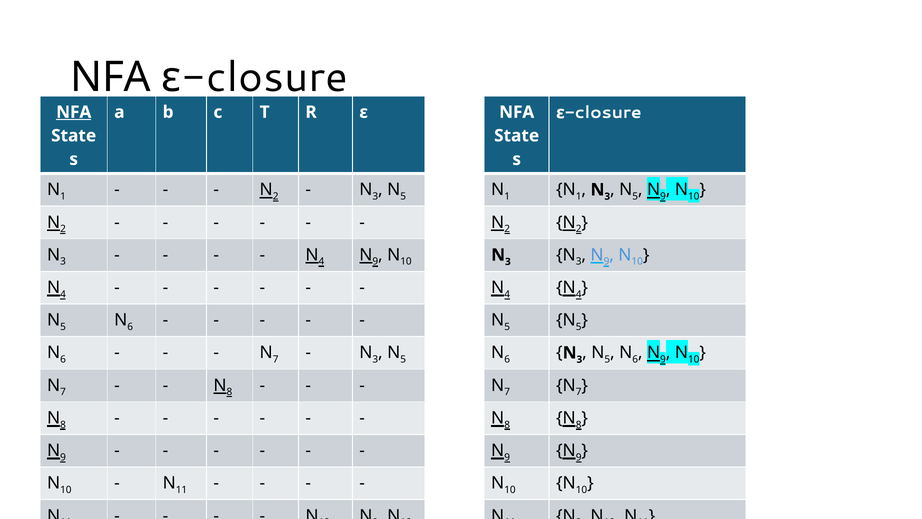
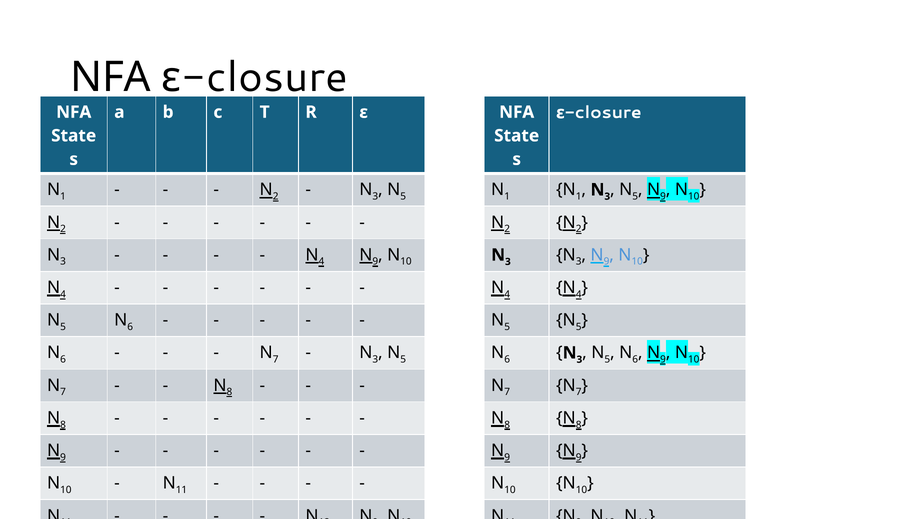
NFA underline: present -> none (74, 112)
